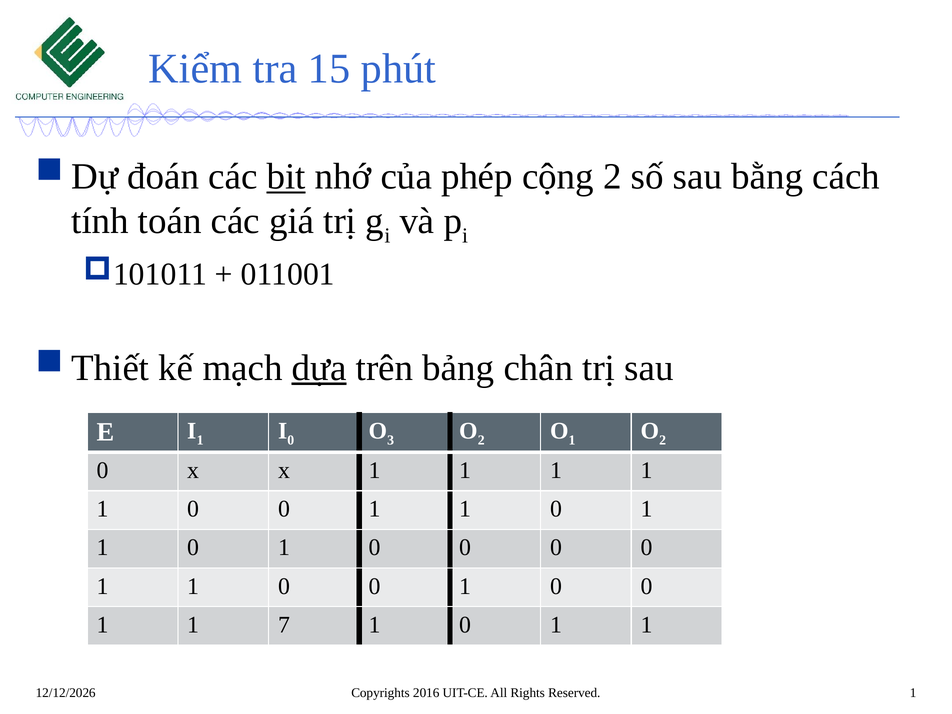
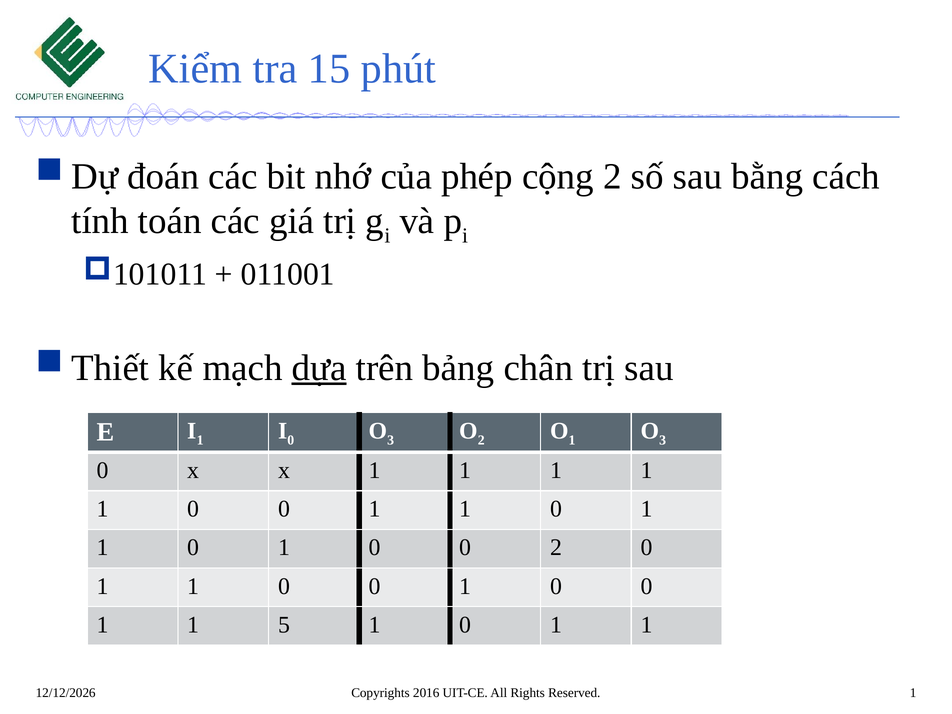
bit underline: present -> none (286, 177)
2: 2 -> 3 (663, 440)
1 0 0 0: 0 -> 2 (556, 548)
7: 7 -> 5 (284, 625)
